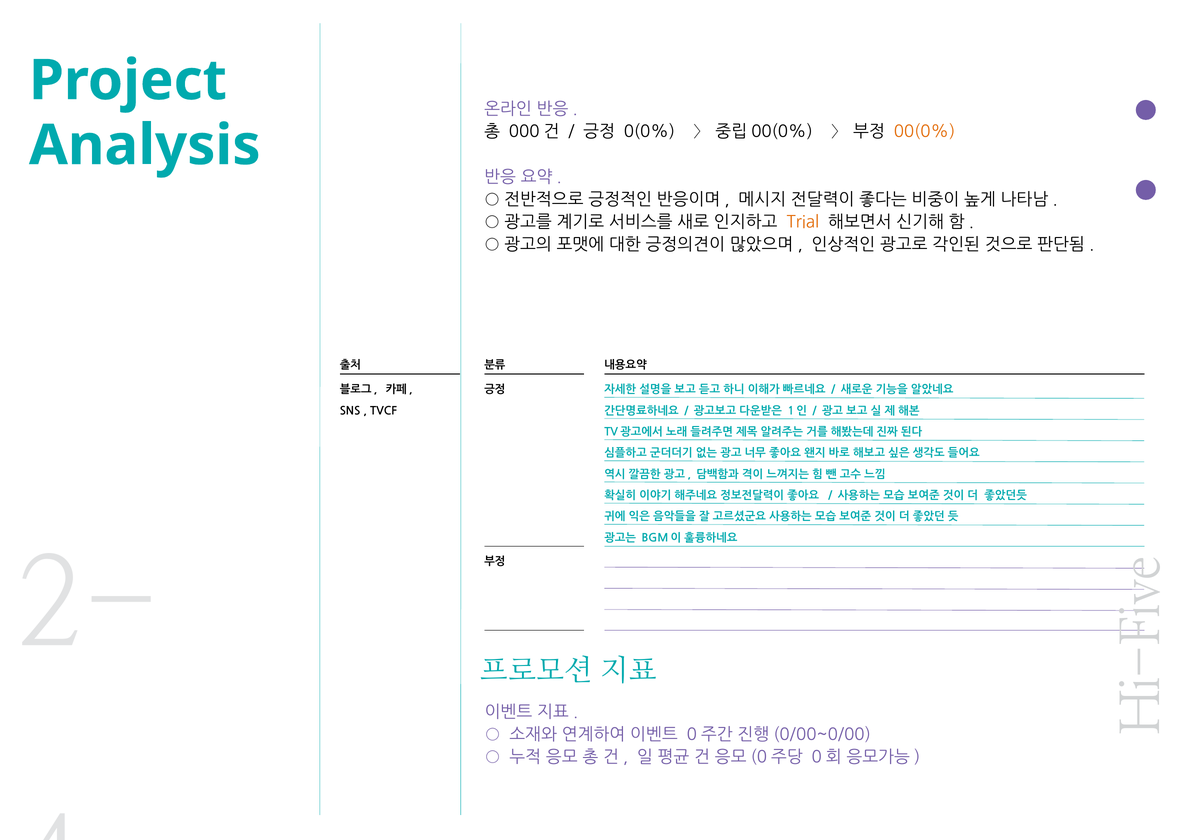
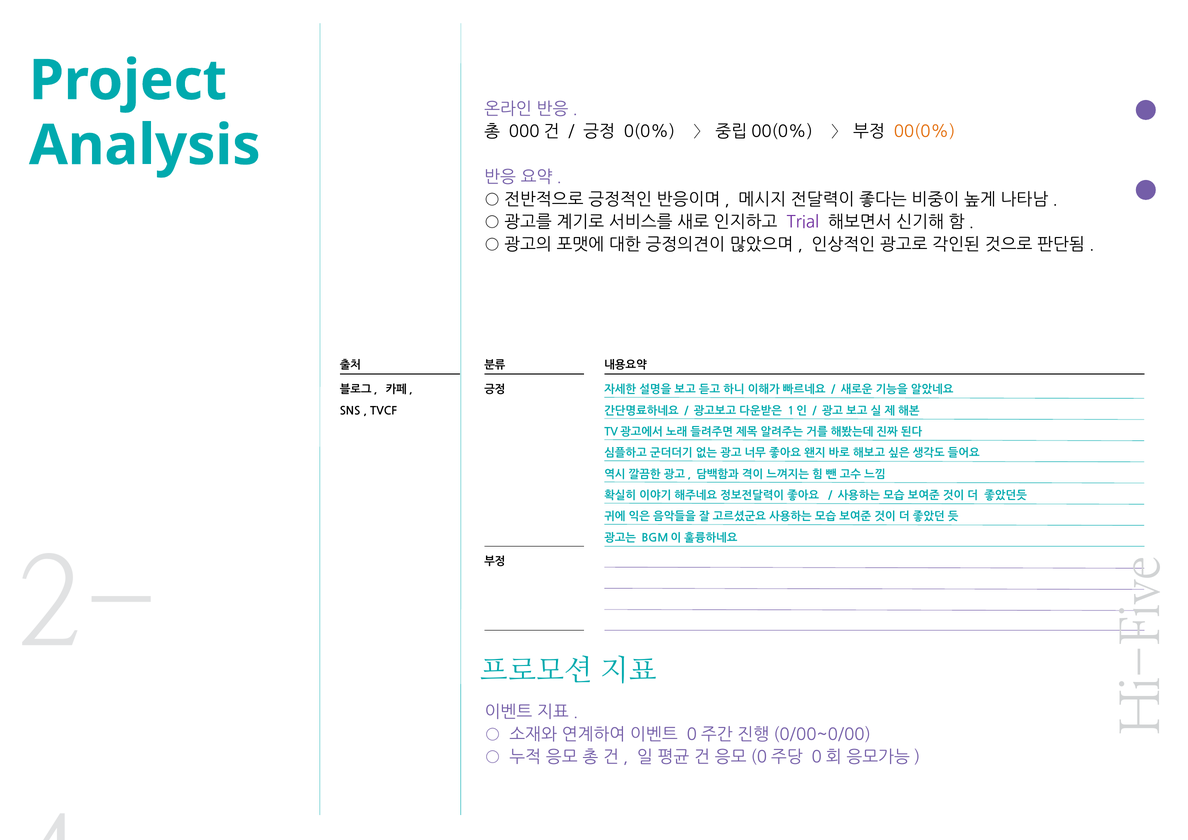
Trial colour: orange -> purple (803, 222)
